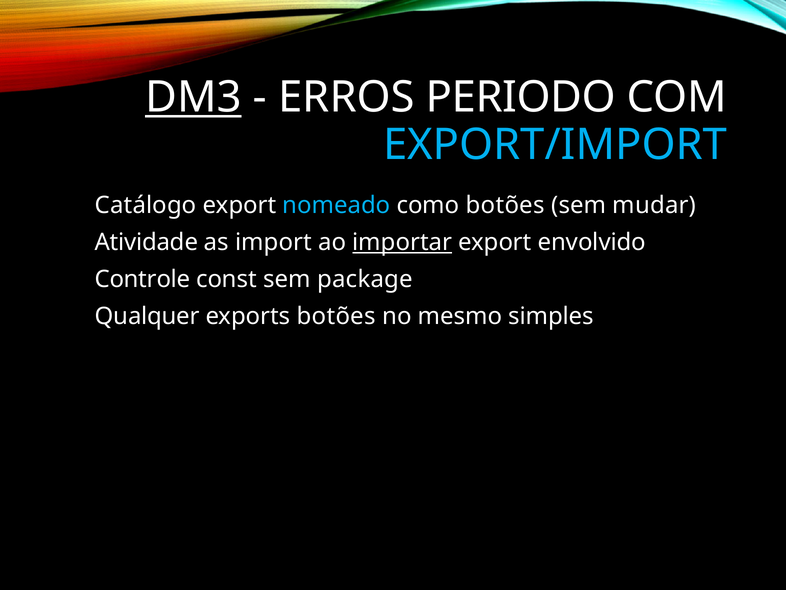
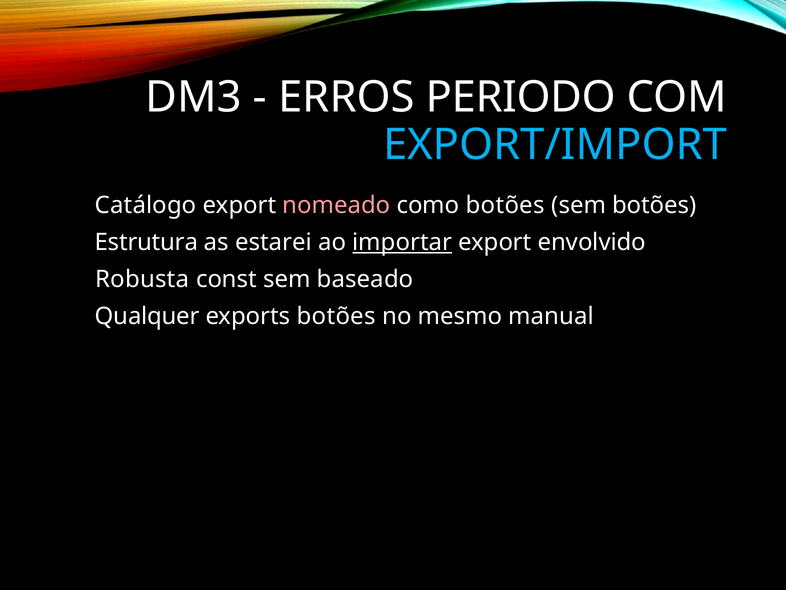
DM3 underline: present -> none (193, 97)
nomeado colour: light blue -> pink (336, 205)
sem mudar: mudar -> botões (654, 205)
Atividade: Atividade -> Estrutura (146, 242)
import: import -> estarei (274, 242)
Controle: Controle -> Robusta (142, 279)
package: package -> baseado (365, 279)
simples: simples -> manual (551, 316)
